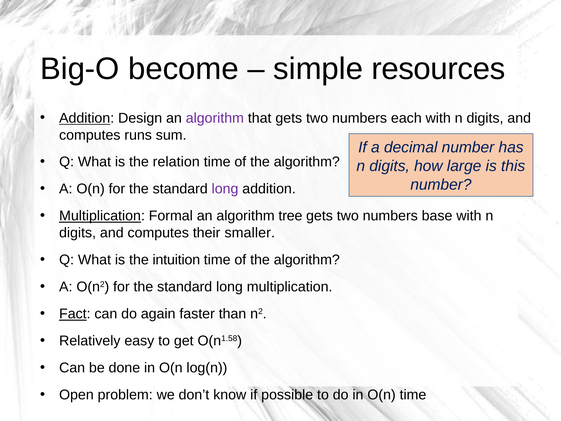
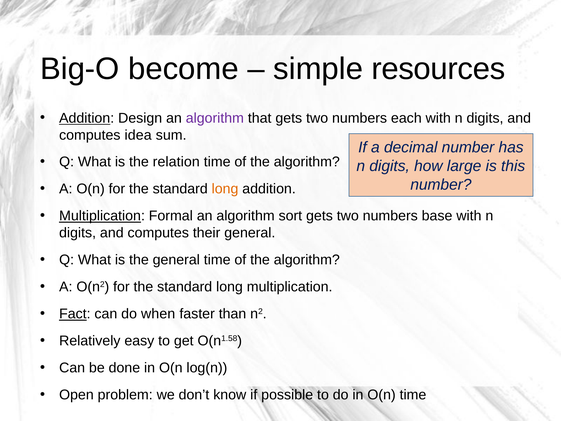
runs: runs -> idea (138, 135)
long colour: purple -> orange (225, 189)
tree: tree -> sort (290, 216)
their smaller: smaller -> general (250, 233)
the intuition: intuition -> general (176, 260)
again: again -> when (158, 314)
